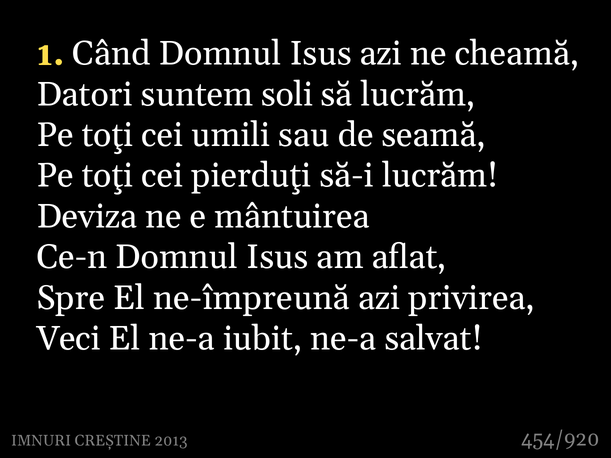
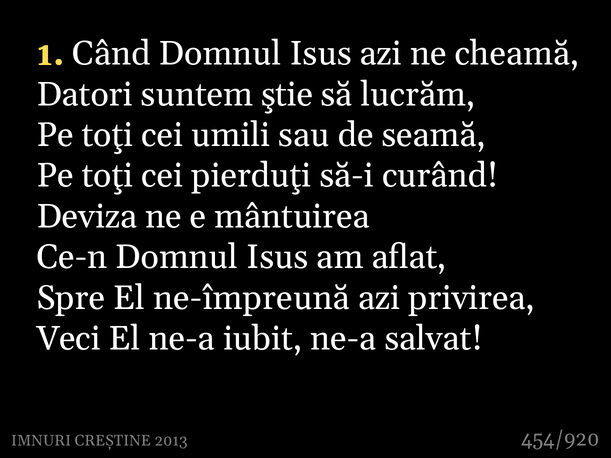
soli: soli -> ştie (287, 94)
să-i lucrăm: lucrăm -> curând (440, 176)
